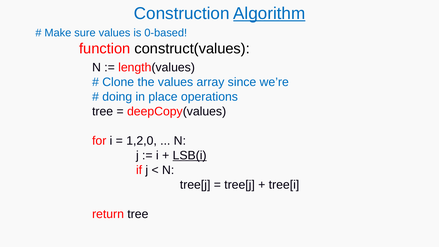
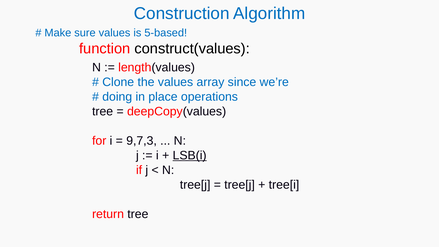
Algorithm underline: present -> none (269, 14)
0-based: 0-based -> 5-based (166, 33)
1,2,0: 1,2,0 -> 9,7,3 (142, 141)
